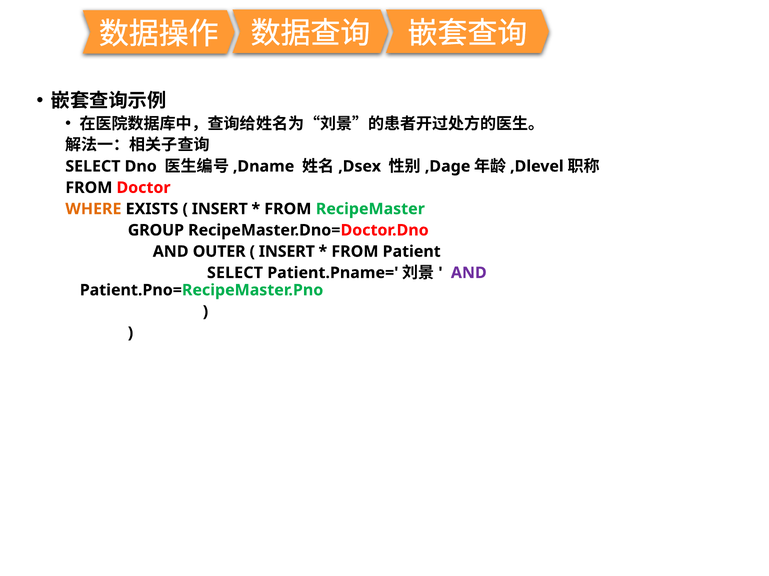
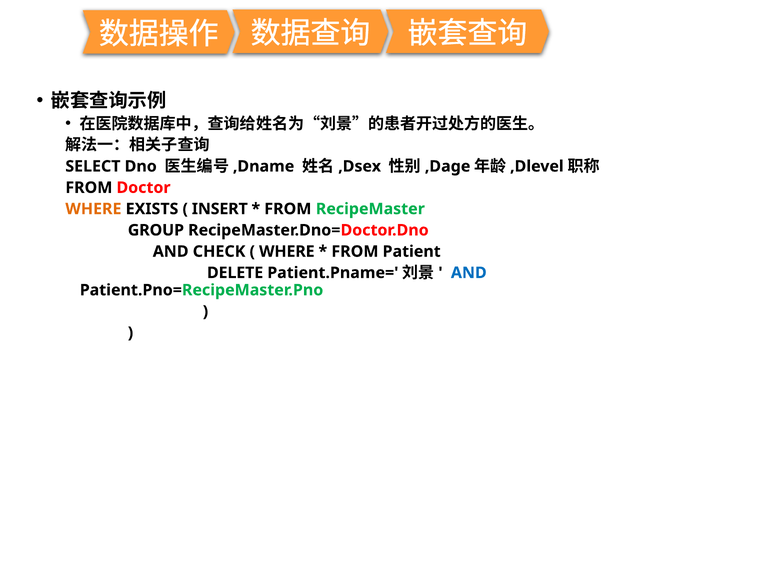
OUTER: OUTER -> CHECK (219, 252)
INSERT: INSERT -> WHERE (287, 252)
SELECT: SELECT -> DELETE (235, 273)
AND colour: purple -> blue (469, 273)
